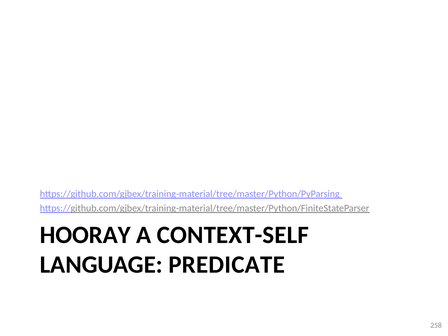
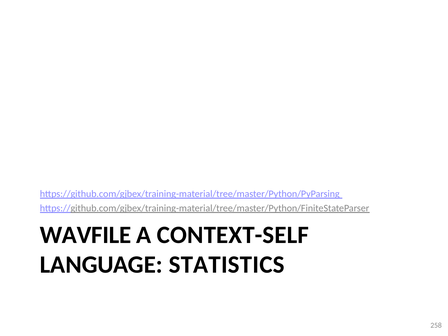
HOORAY: HOORAY -> WAVFILE (85, 235)
PREDICATE: PREDICATE -> STATISTICS (227, 265)
